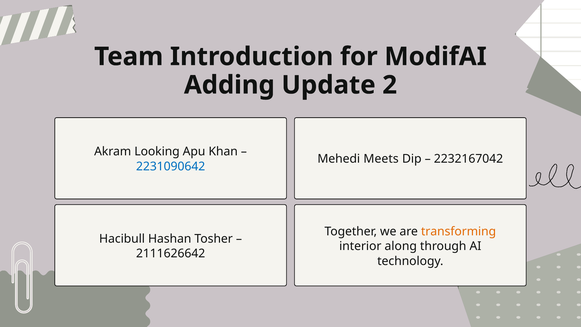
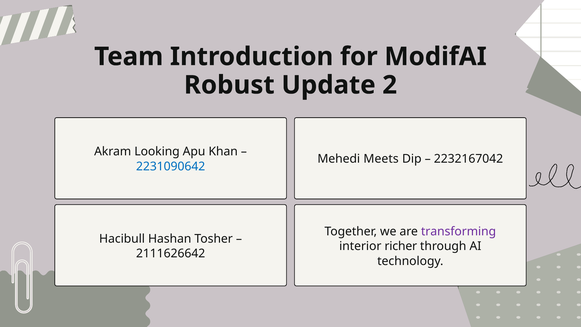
Adding: Adding -> Robust (229, 85)
transforming colour: orange -> purple (459, 231)
along: along -> richer (401, 246)
